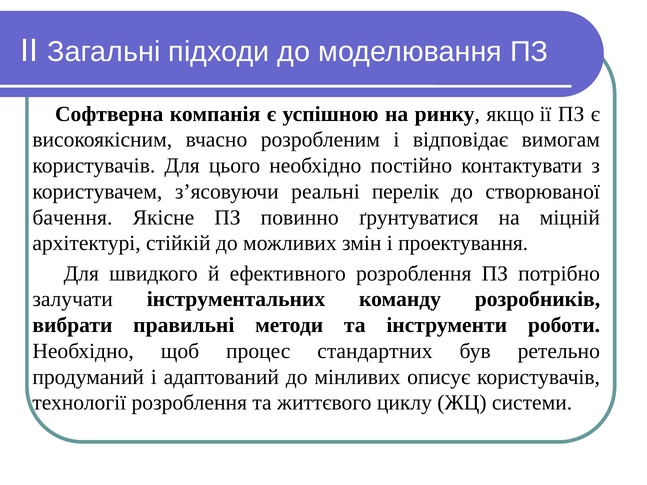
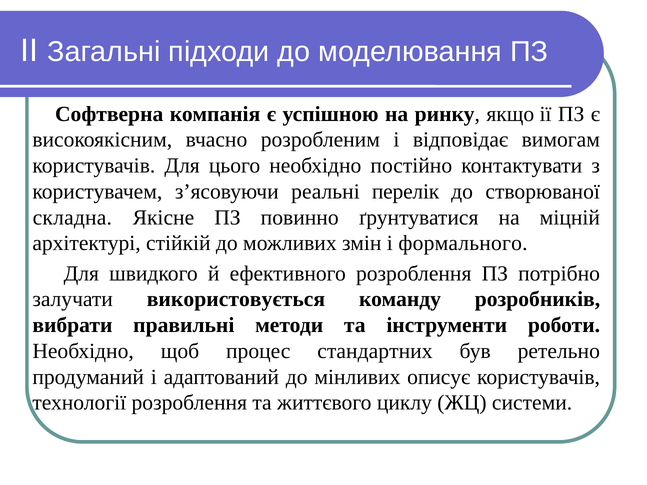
бачення: бачення -> складна (72, 218)
проектування: проектування -> формального (463, 243)
інструментальних: інструментальних -> використовується (236, 300)
